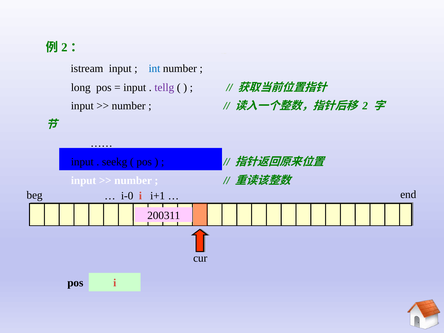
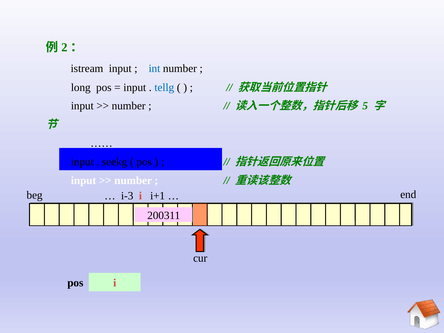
tellg colour: purple -> blue (164, 87)
2: 2 -> 5 (365, 106)
i-0: i-0 -> i-3 (127, 196)
